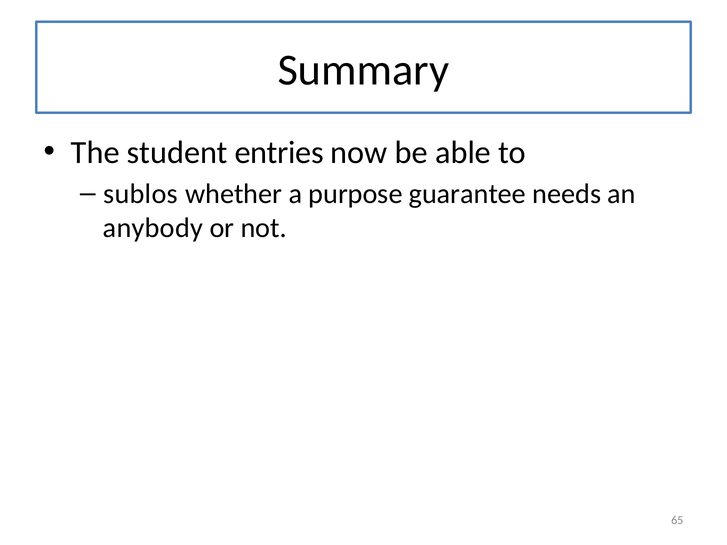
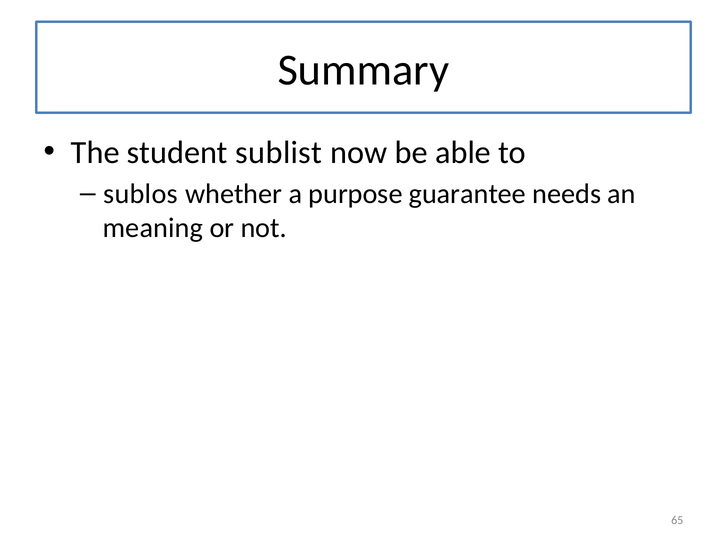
entries: entries -> sublist (279, 153)
anybody: anybody -> meaning (153, 228)
